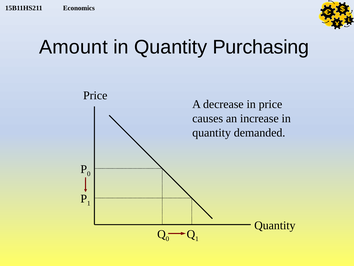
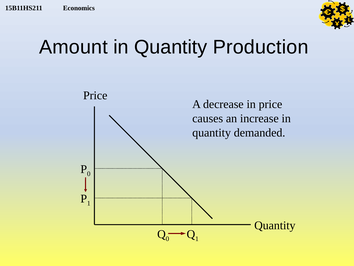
Purchasing: Purchasing -> Production (261, 47)
